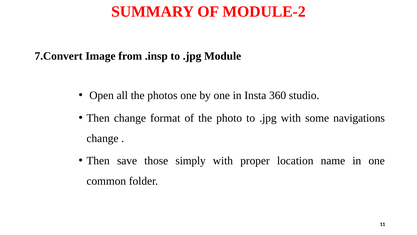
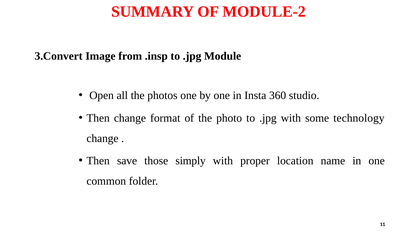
7.Convert: 7.Convert -> 3.Convert (59, 56)
navigations: navigations -> technology (359, 118)
